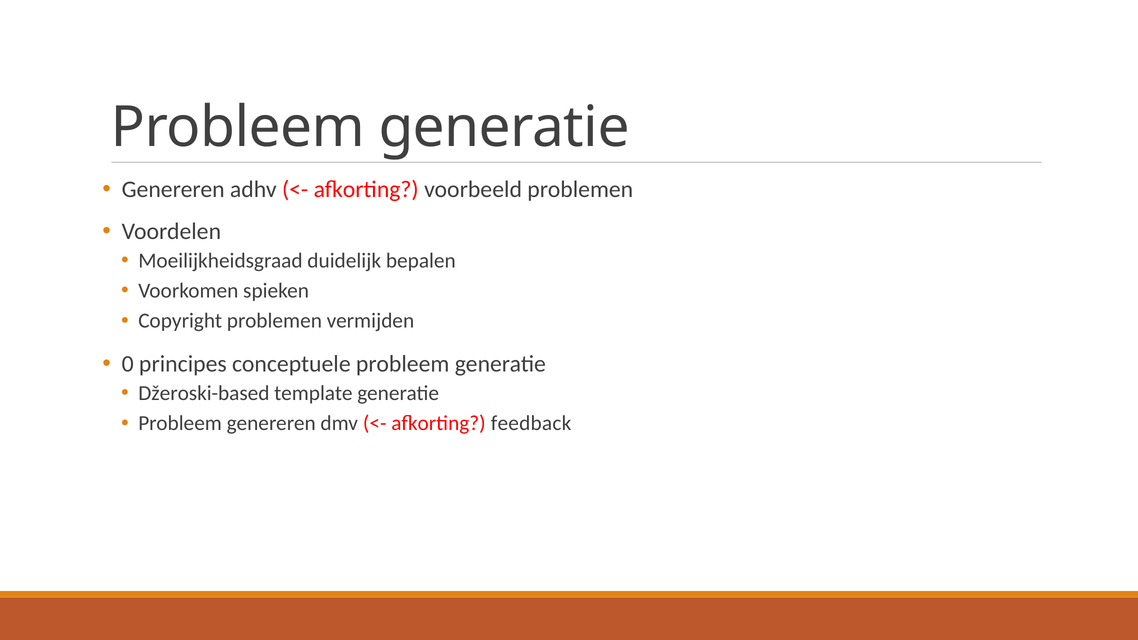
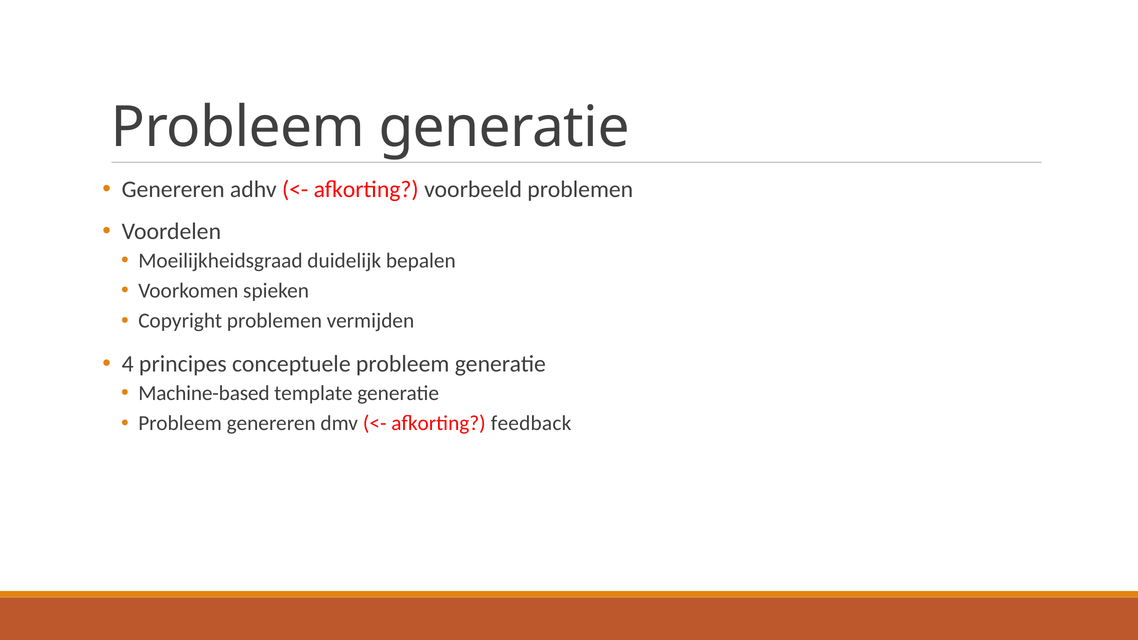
0: 0 -> 4 (128, 364)
Džeroski-based: Džeroski-based -> Machine-based (204, 393)
